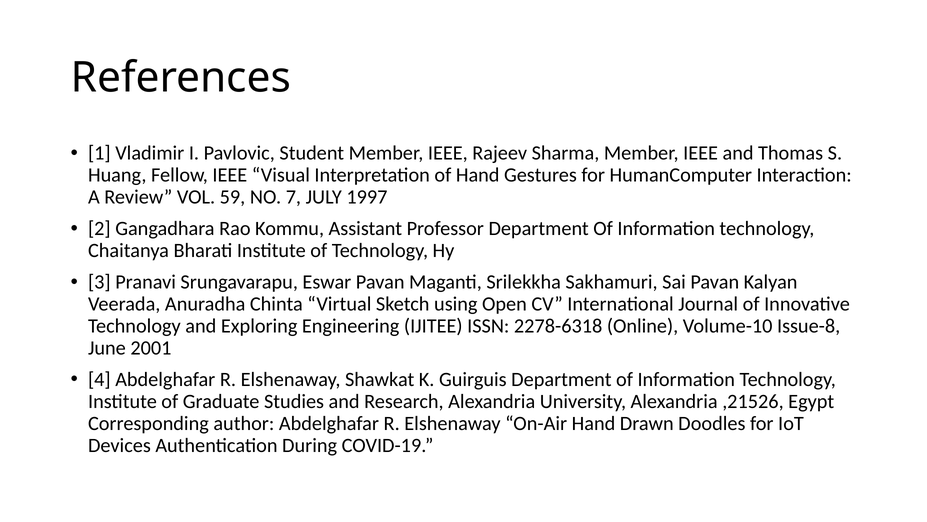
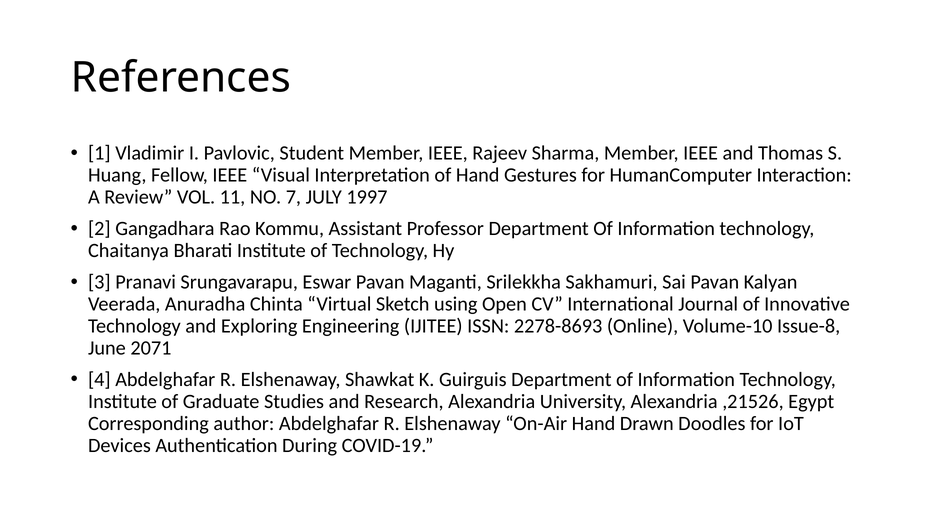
59: 59 -> 11 (233, 197)
2278-6318: 2278-6318 -> 2278-8693 (558, 326)
2001: 2001 -> 2071 (151, 348)
